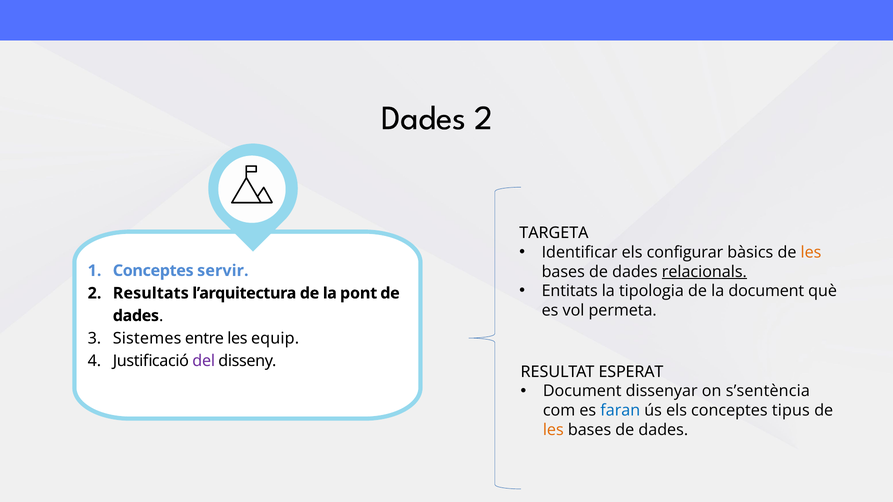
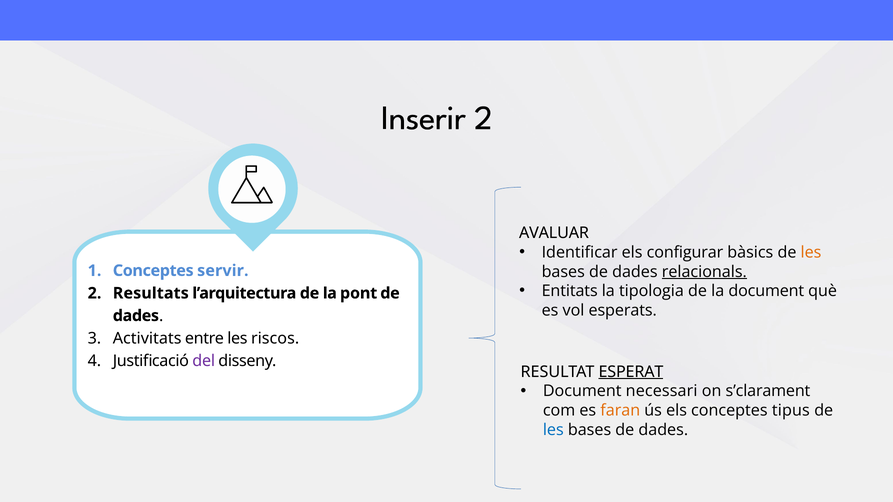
Dades: Dades -> Inserir (423, 118)
TARGETA: TARGETA -> AVALUAR (554, 233)
permeta: permeta -> esperats (623, 311)
Sistemes: Sistemes -> Activitats (147, 339)
equip: equip -> riscos (275, 339)
ESPERAT underline: none -> present (631, 372)
dissenyar: dissenyar -> necessari (662, 391)
s’sentència: s’sentència -> s’clarament (768, 391)
faran colour: blue -> orange (620, 411)
les colour: orange -> blue (553, 430)
